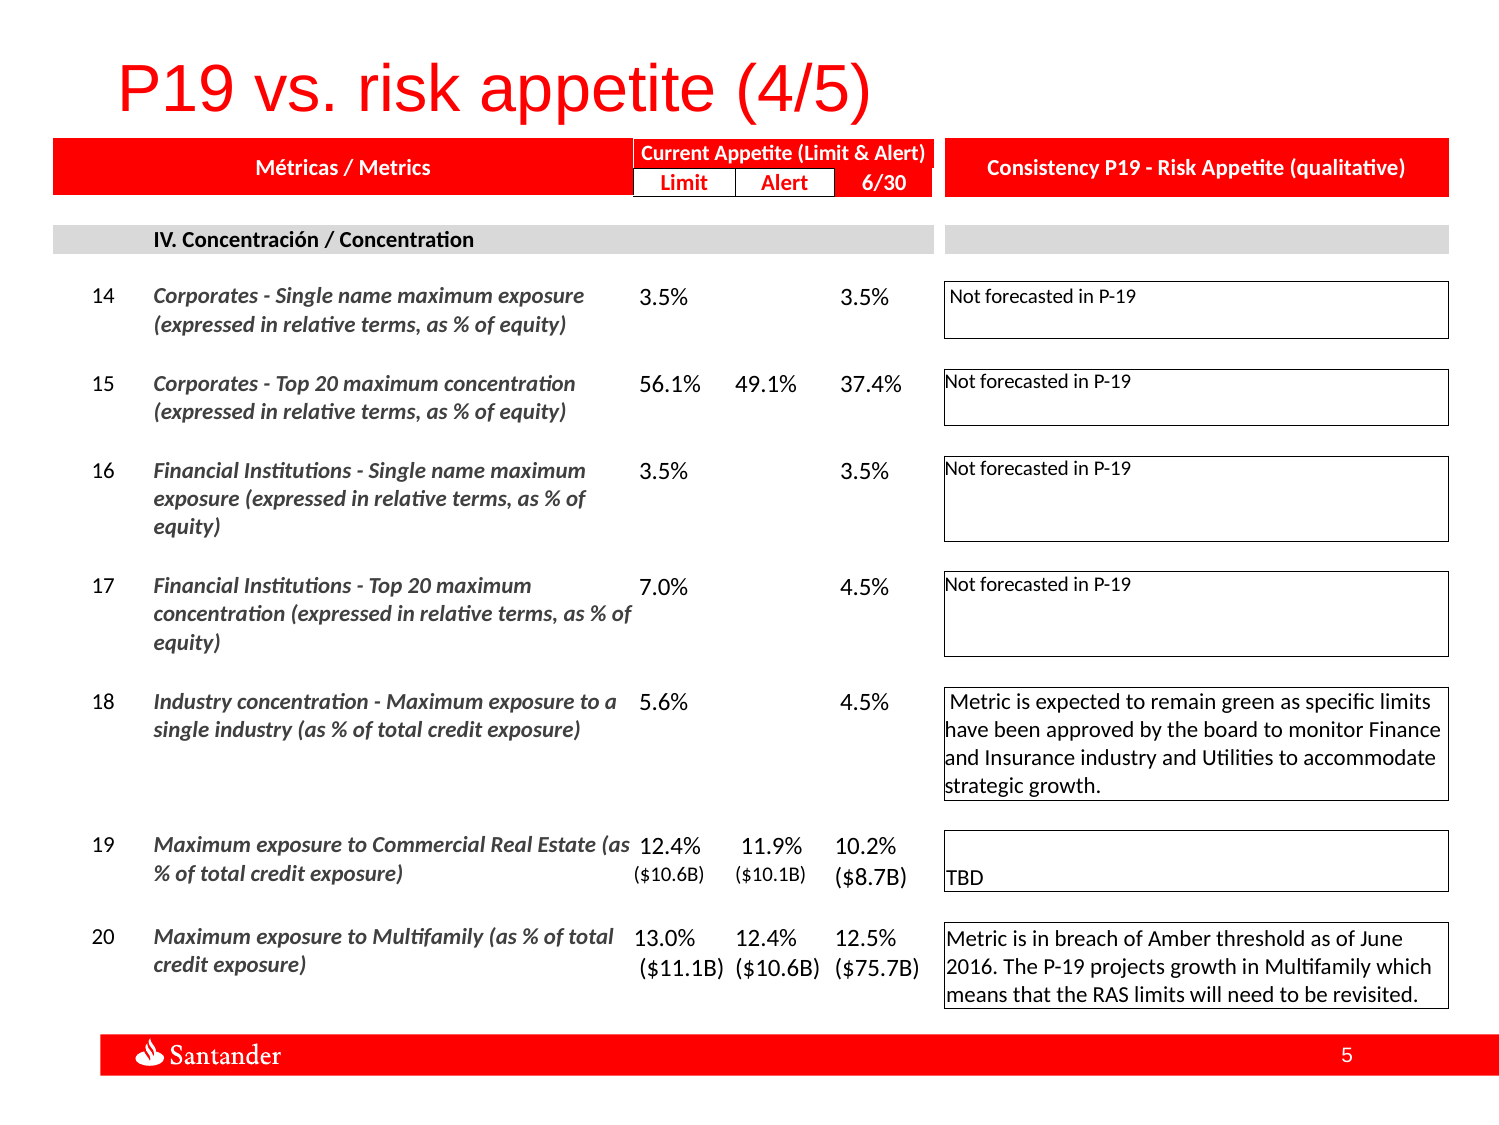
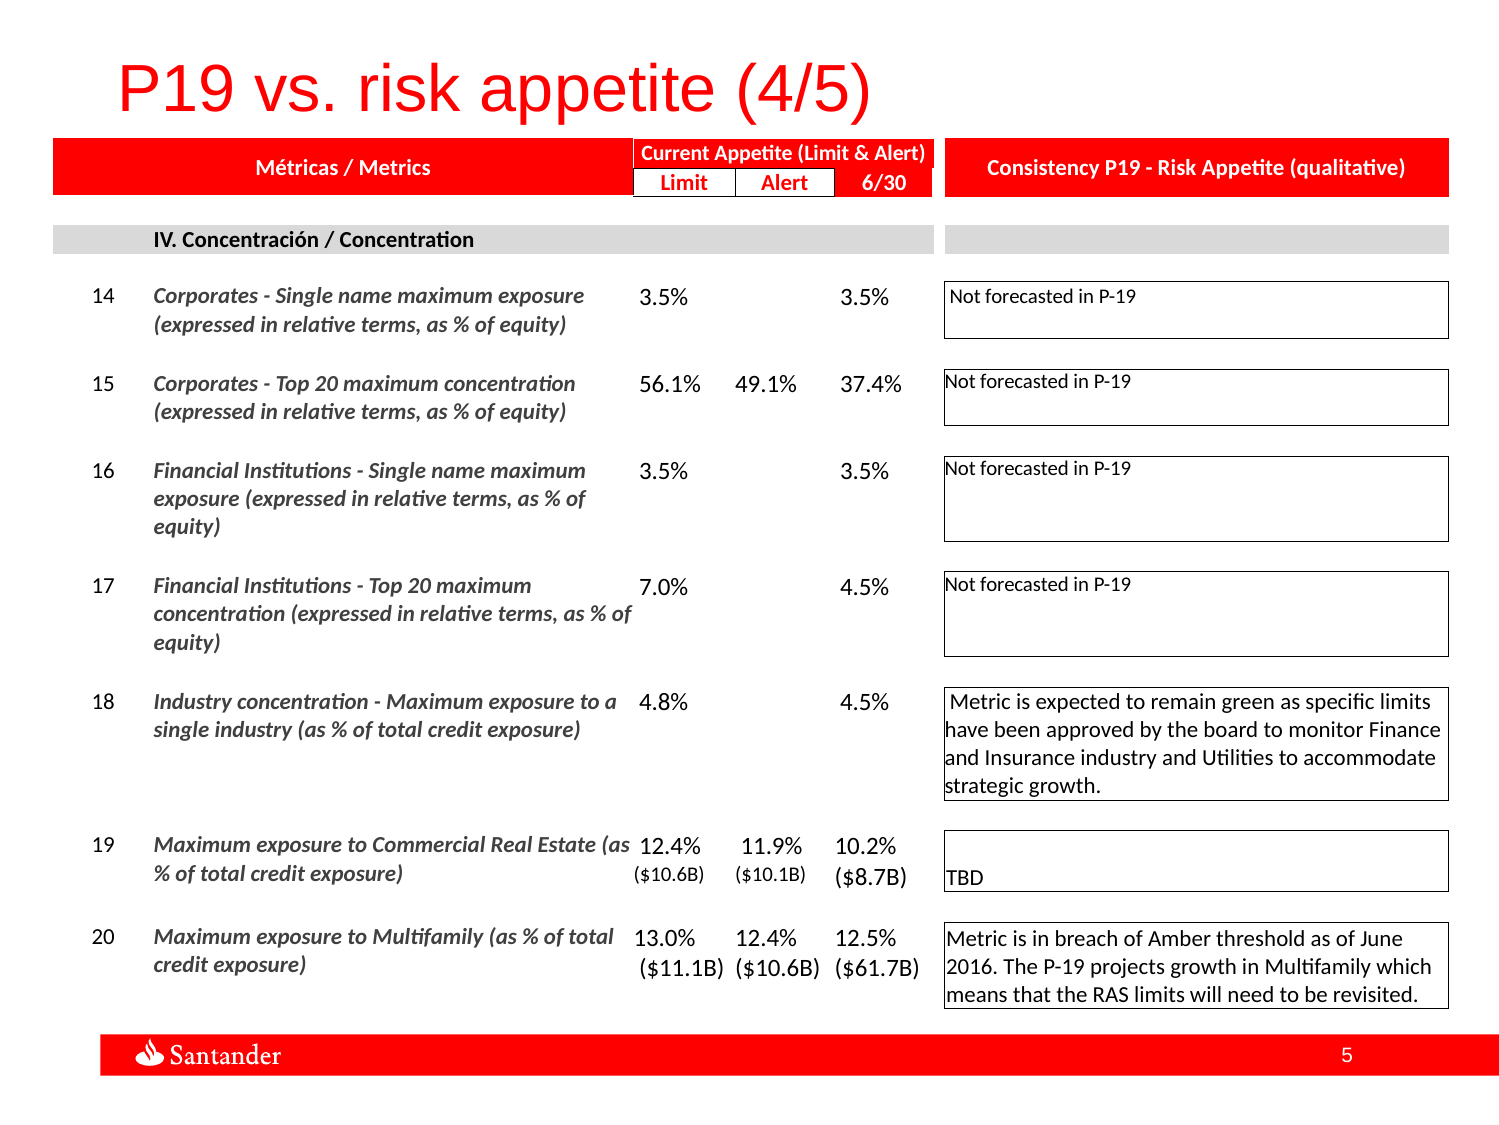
5.6%: 5.6% -> 4.8% (664, 702)
$75.7B: $75.7B -> $61.7B (877, 968)
